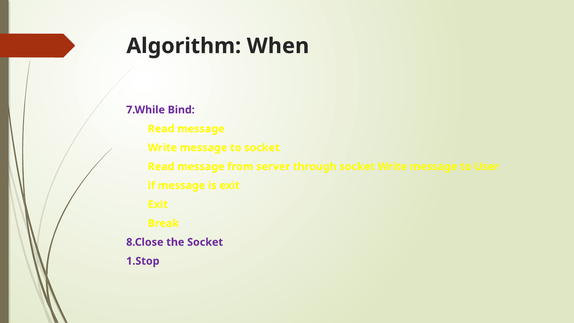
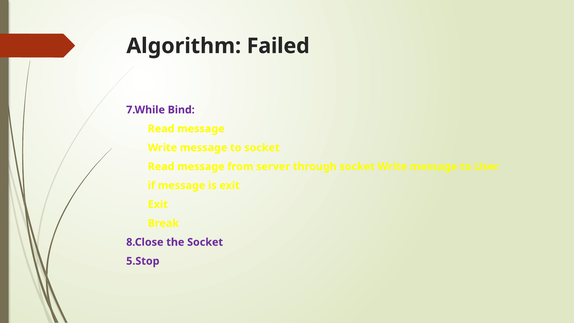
When: When -> Failed (278, 46)
1.Stop: 1.Stop -> 5.Stop (143, 261)
